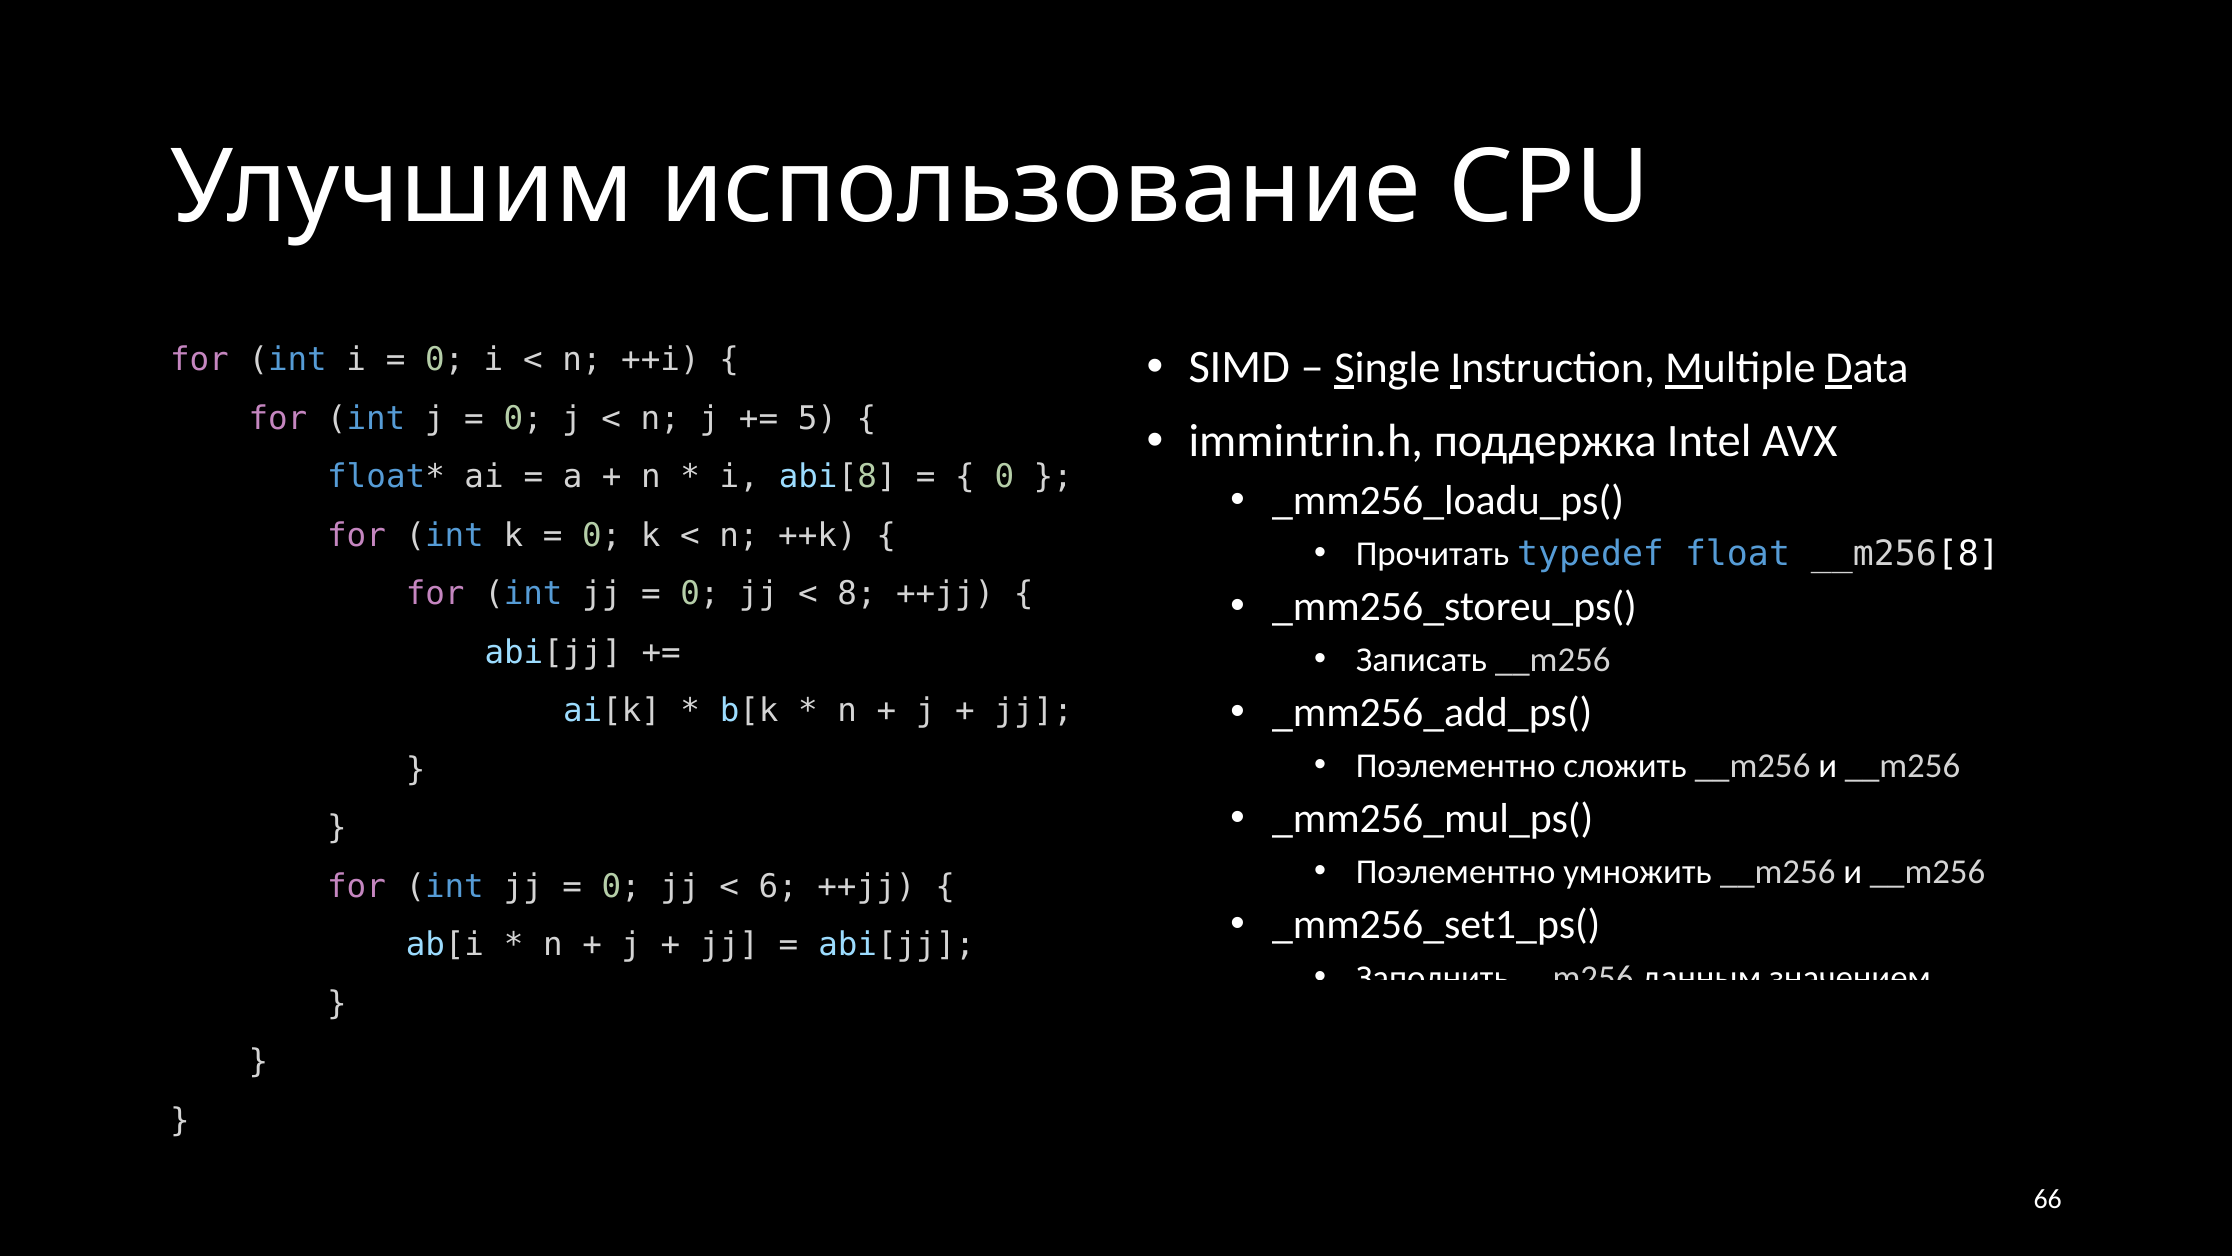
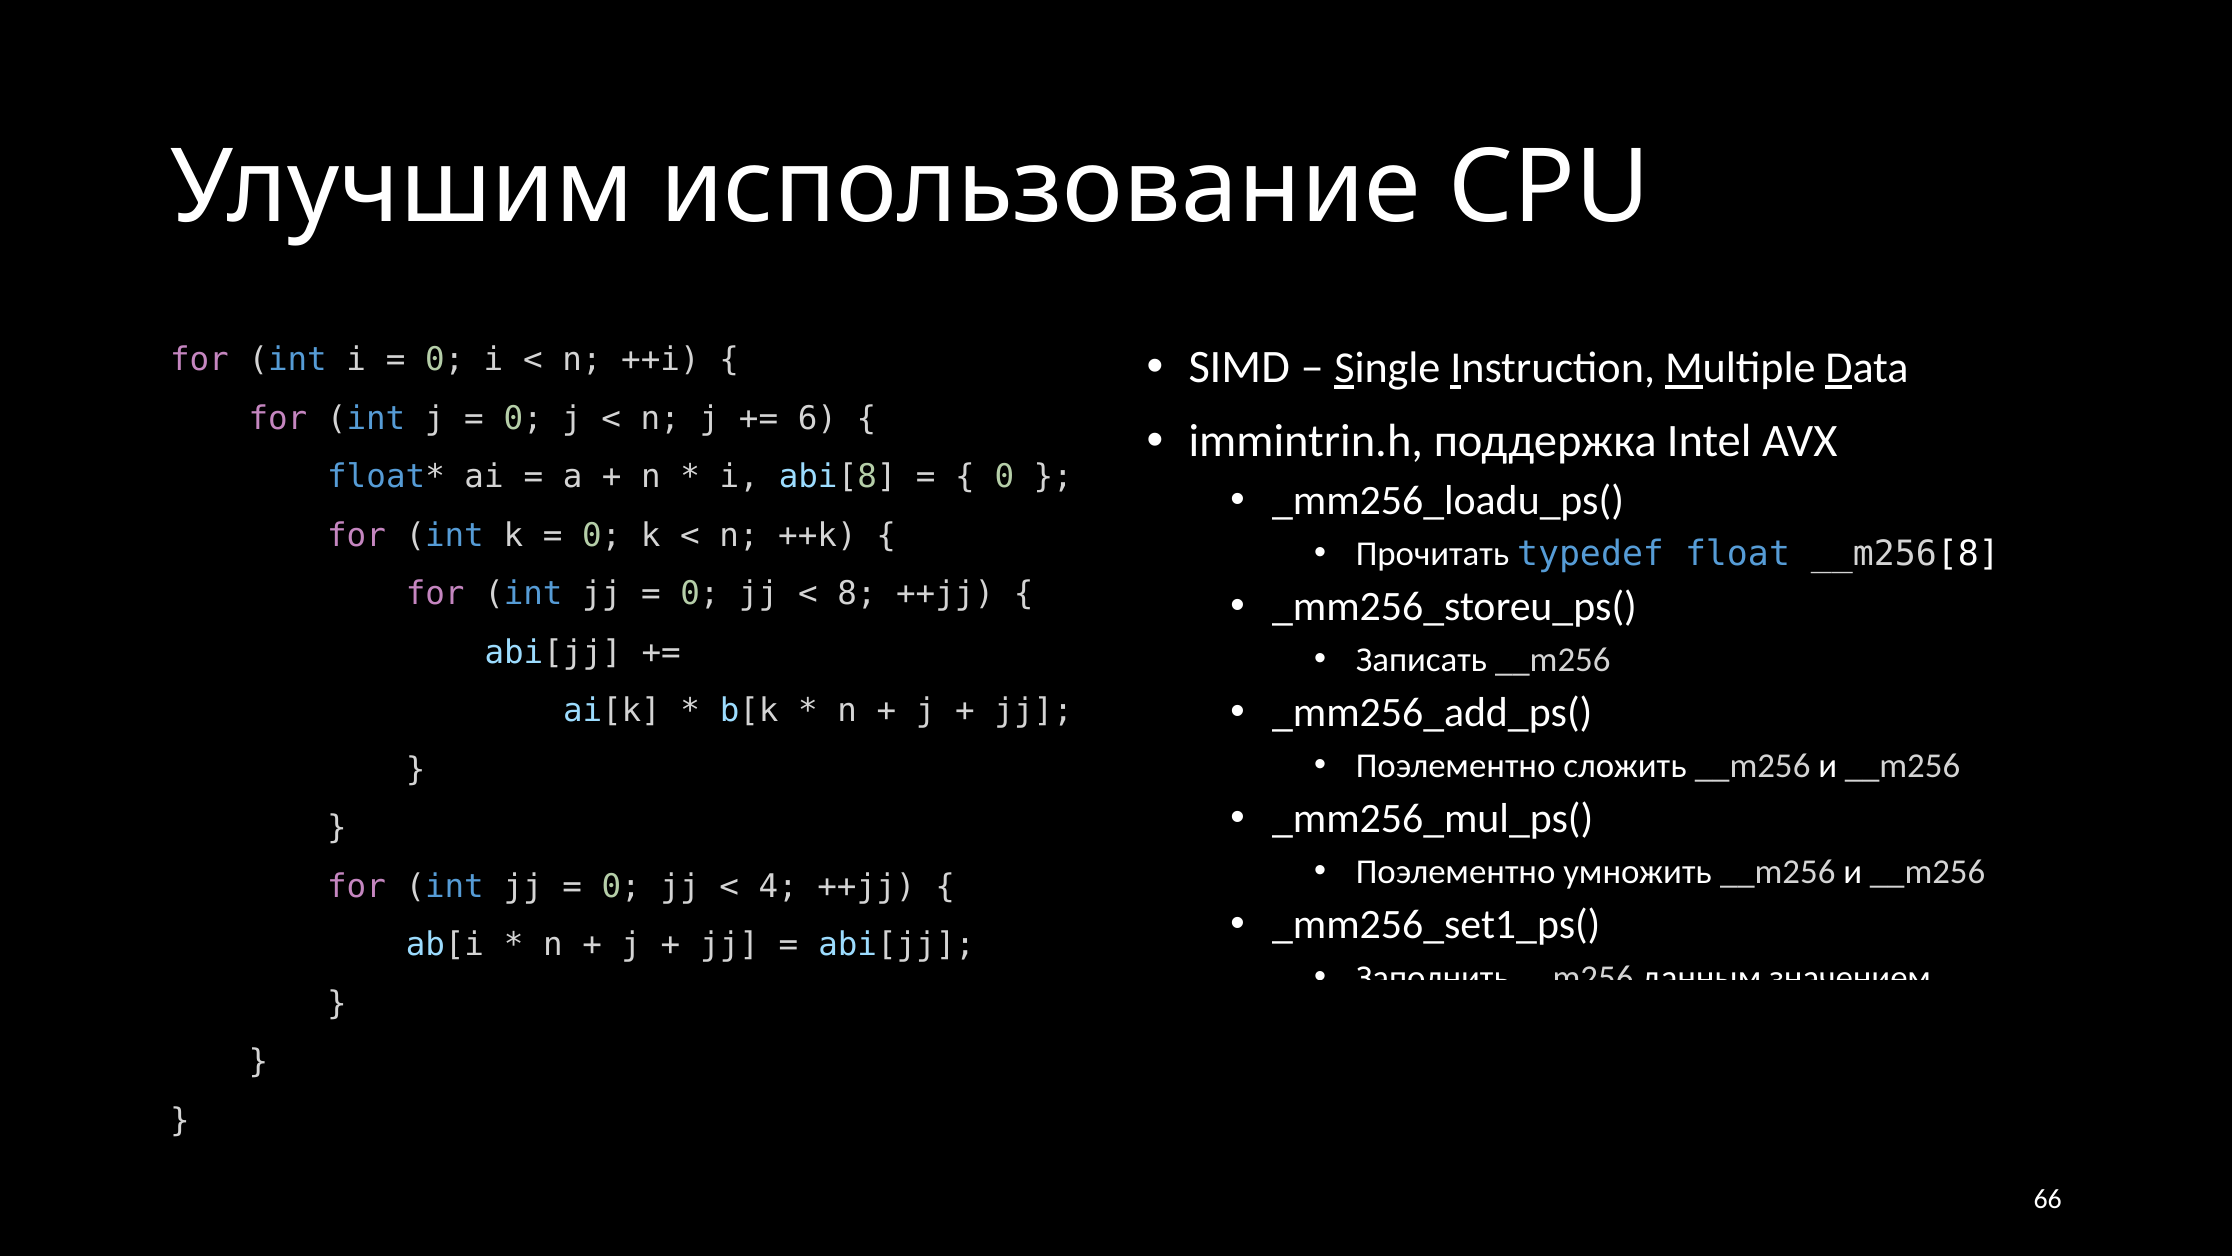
5: 5 -> 6 (817, 418)
6: 6 -> 4 (778, 886)
